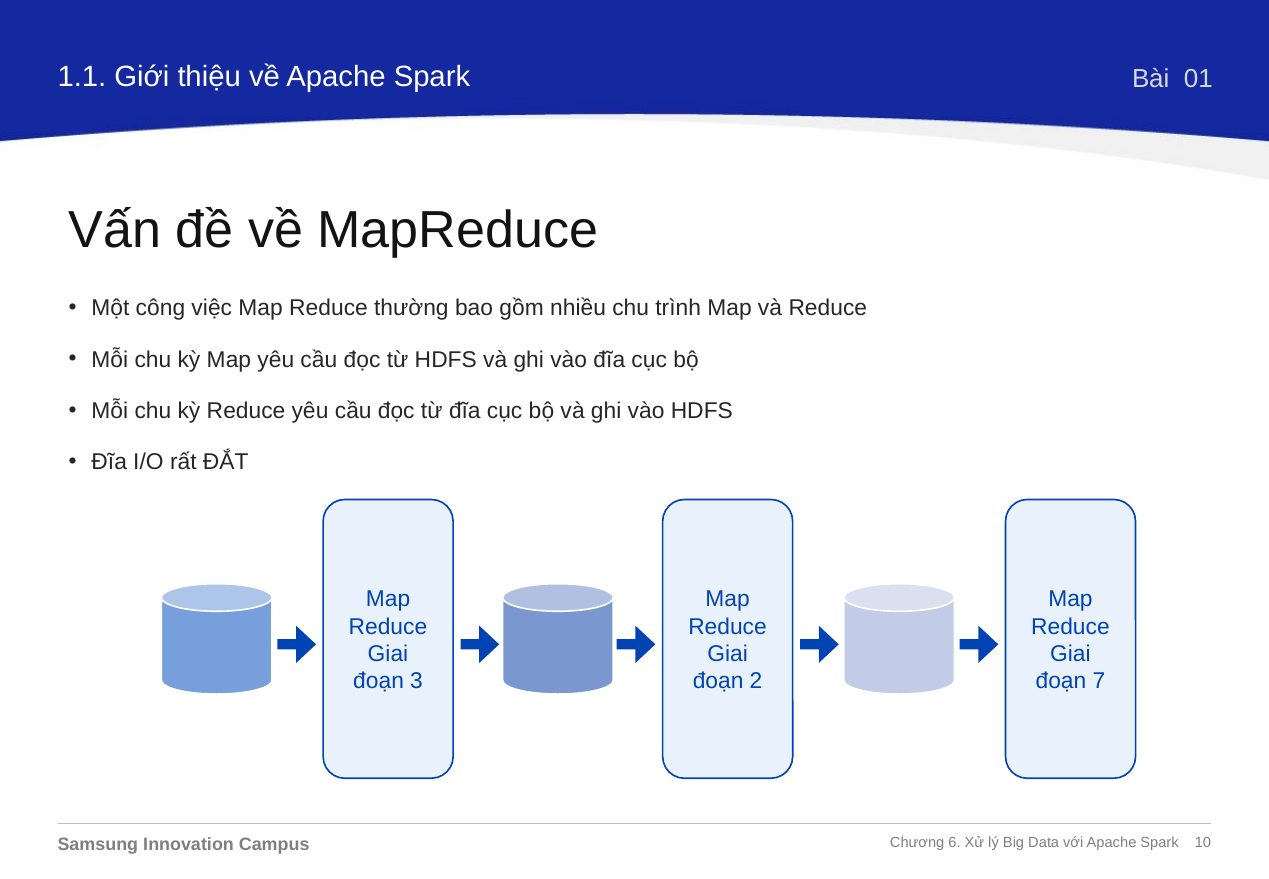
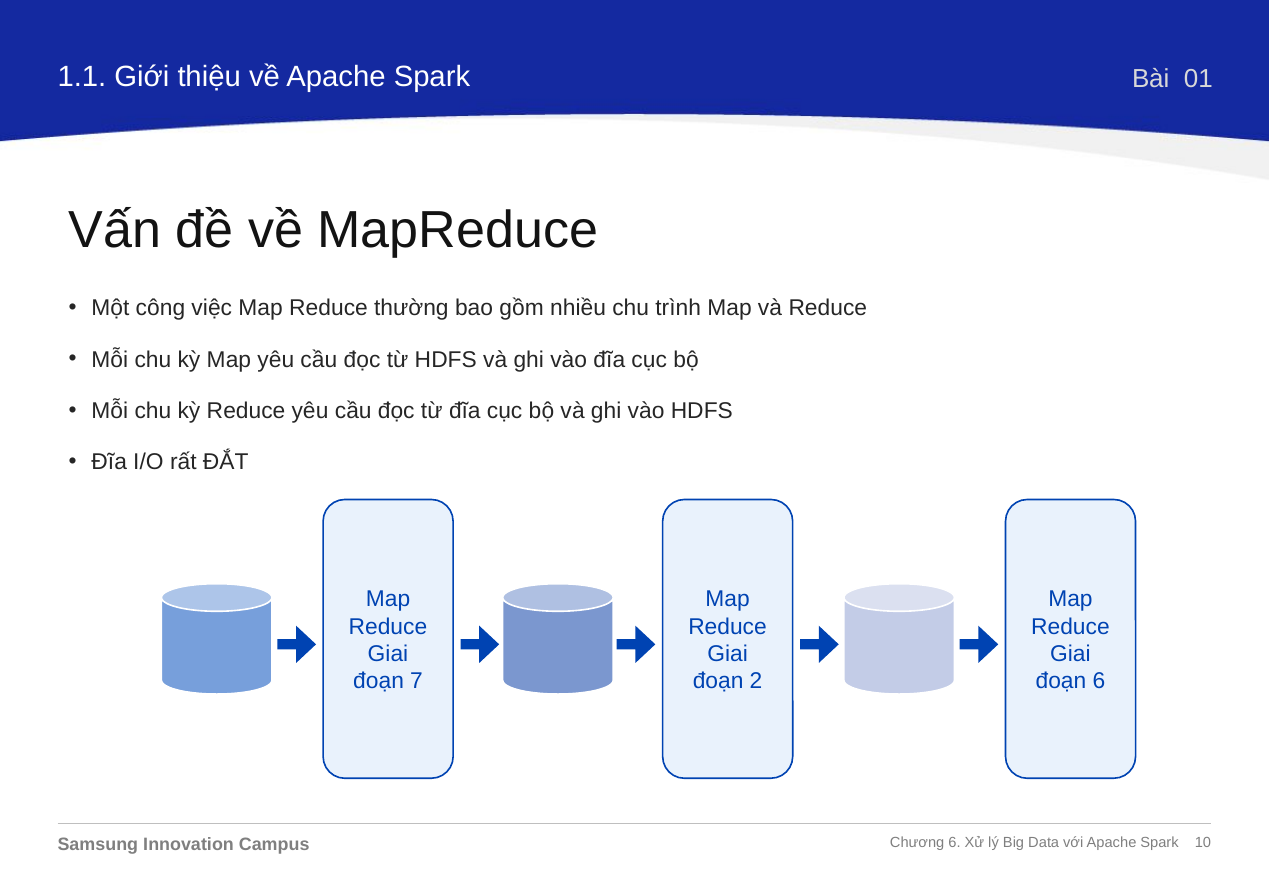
3: 3 -> 7 (416, 681)
đoạn 7: 7 -> 6 (1099, 681)
